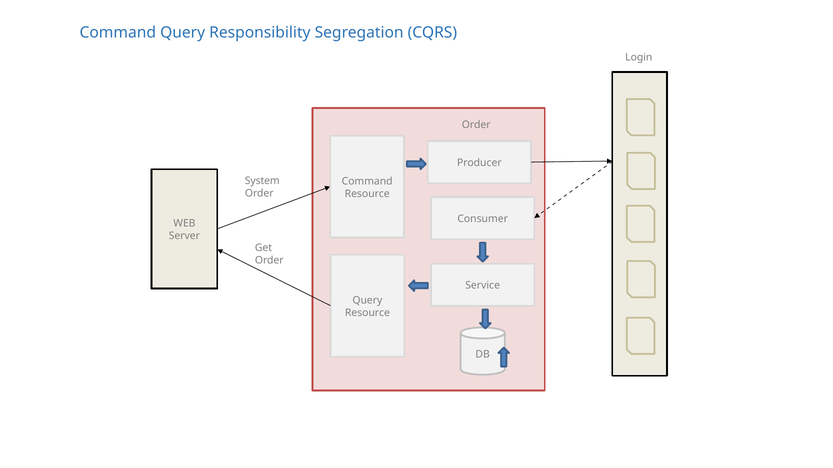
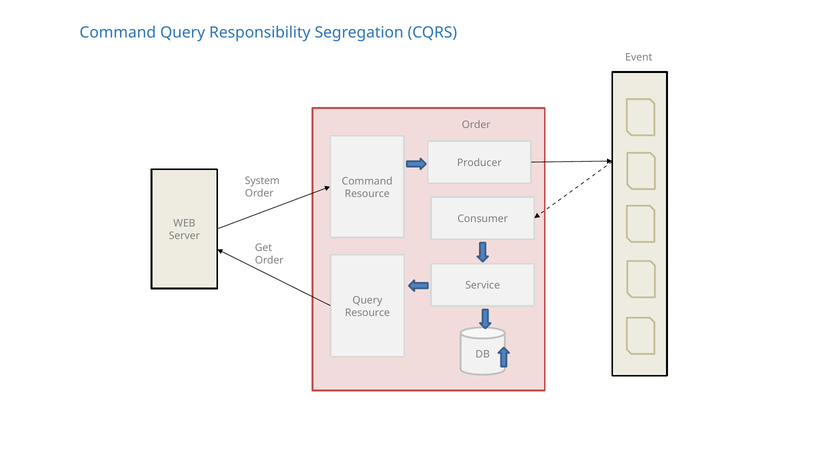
Login: Login -> Event (639, 58)
